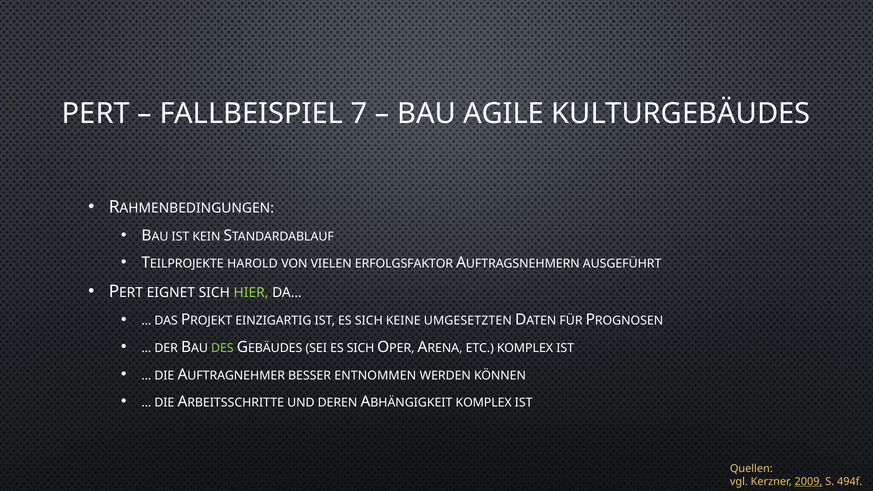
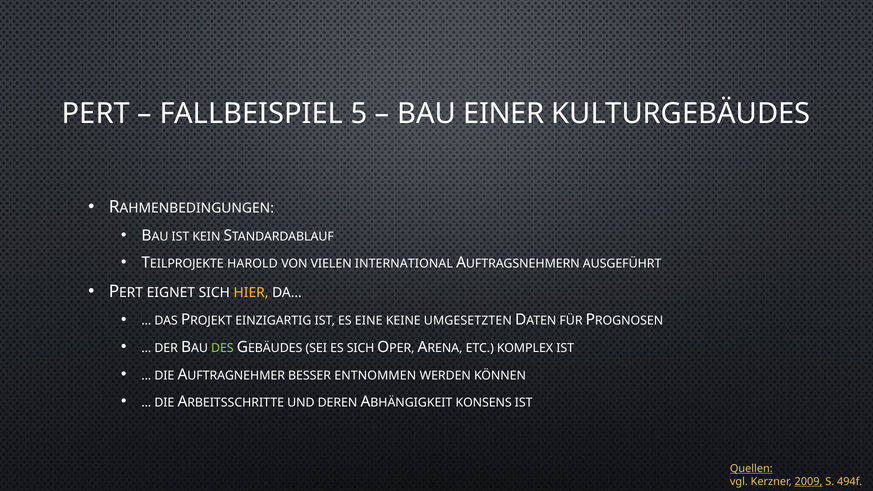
7: 7 -> 5 (359, 114)
AGILE: AGILE -> EINER (504, 114)
ERFOLGSFAKTOR: ERFOLGSFAKTOR -> INTERNATIONAL (404, 264)
HIER colour: light green -> yellow (251, 293)
IST ES SICH: SICH -> EINE (369, 321)
KOMPLEX: KOMPLEX -> KONSENS (484, 403)
Quellen underline: none -> present (751, 469)
